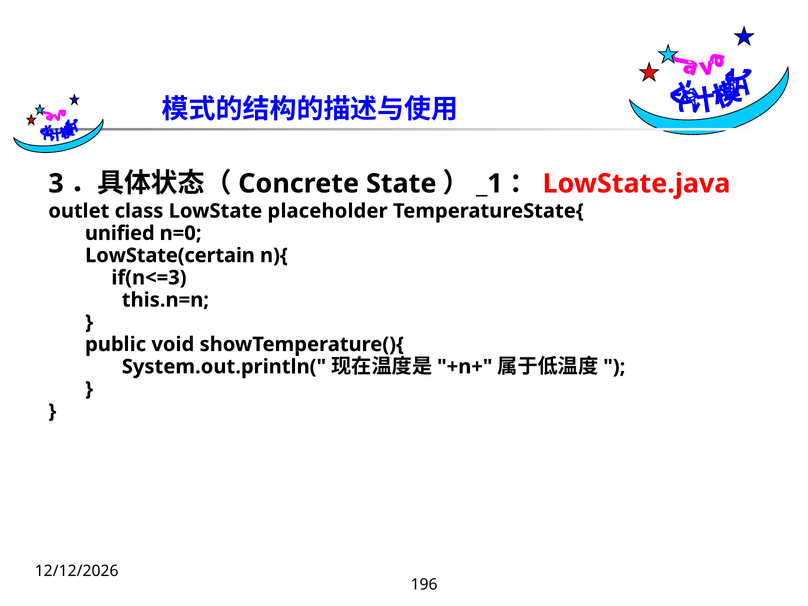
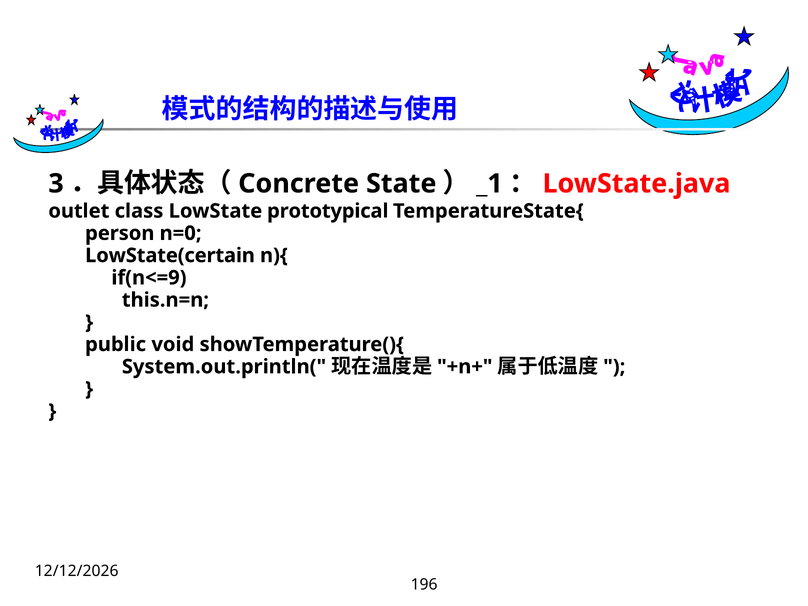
placeholder: placeholder -> prototypical (328, 211)
unified: unified -> person (120, 233)
if(n<=3: if(n<=3 -> if(n<=9 (149, 278)
